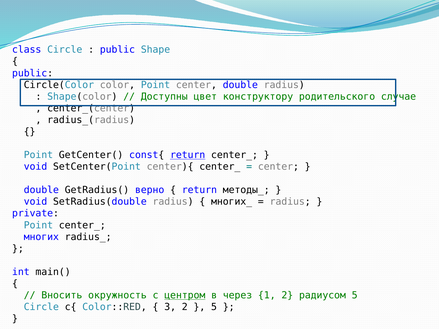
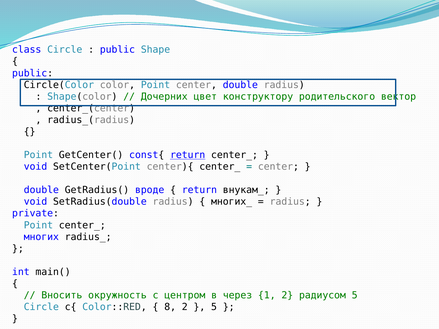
Доступны: Доступны -> Дочерних (164, 97)
случае: случае -> вектор (399, 97)
верно: верно -> вроде (150, 190)
методы_: методы_ -> внукам_ (246, 190)
центром underline: present -> none (185, 296)
3: 3 -> 8 (170, 307)
